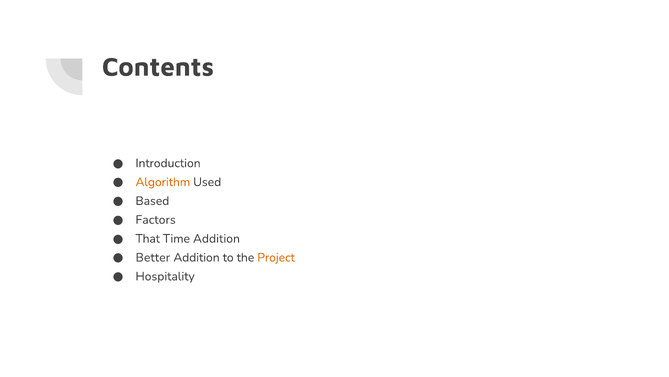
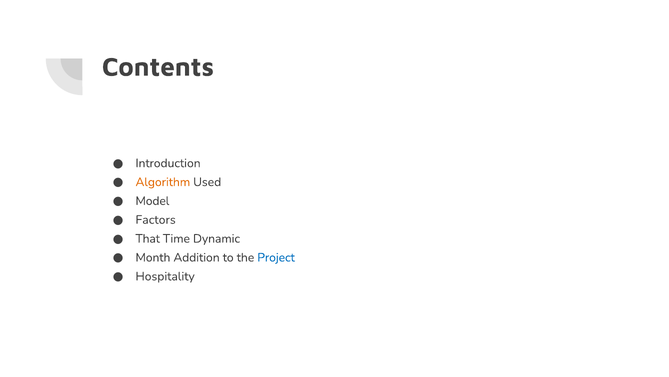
Based: Based -> Model (152, 201)
Time Addition: Addition -> Dynamic (217, 238)
Better: Better -> Month (153, 257)
Project colour: orange -> blue (276, 257)
